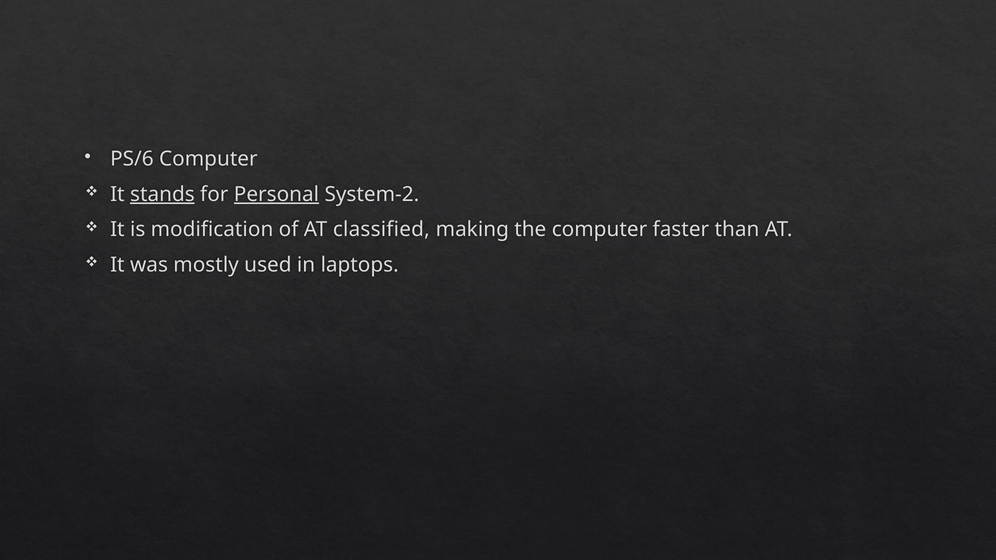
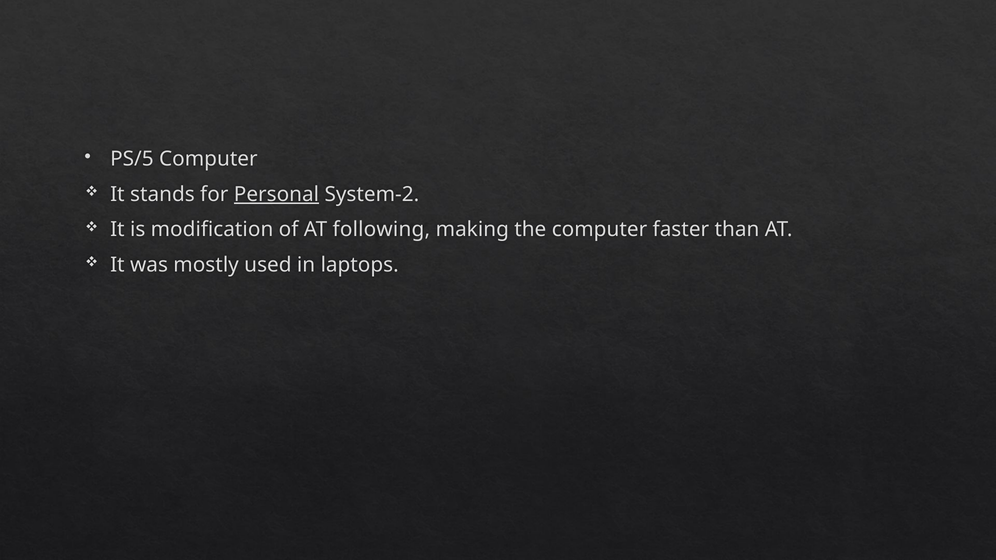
PS/6: PS/6 -> PS/5 (132, 159)
stands underline: present -> none (162, 194)
classified: classified -> following (381, 230)
